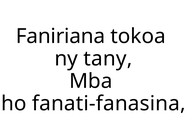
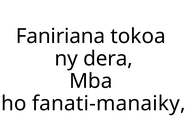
tany: tany -> dera (108, 59)
fanati-fanasina: fanati-fanasina -> fanati-manaiky (109, 104)
